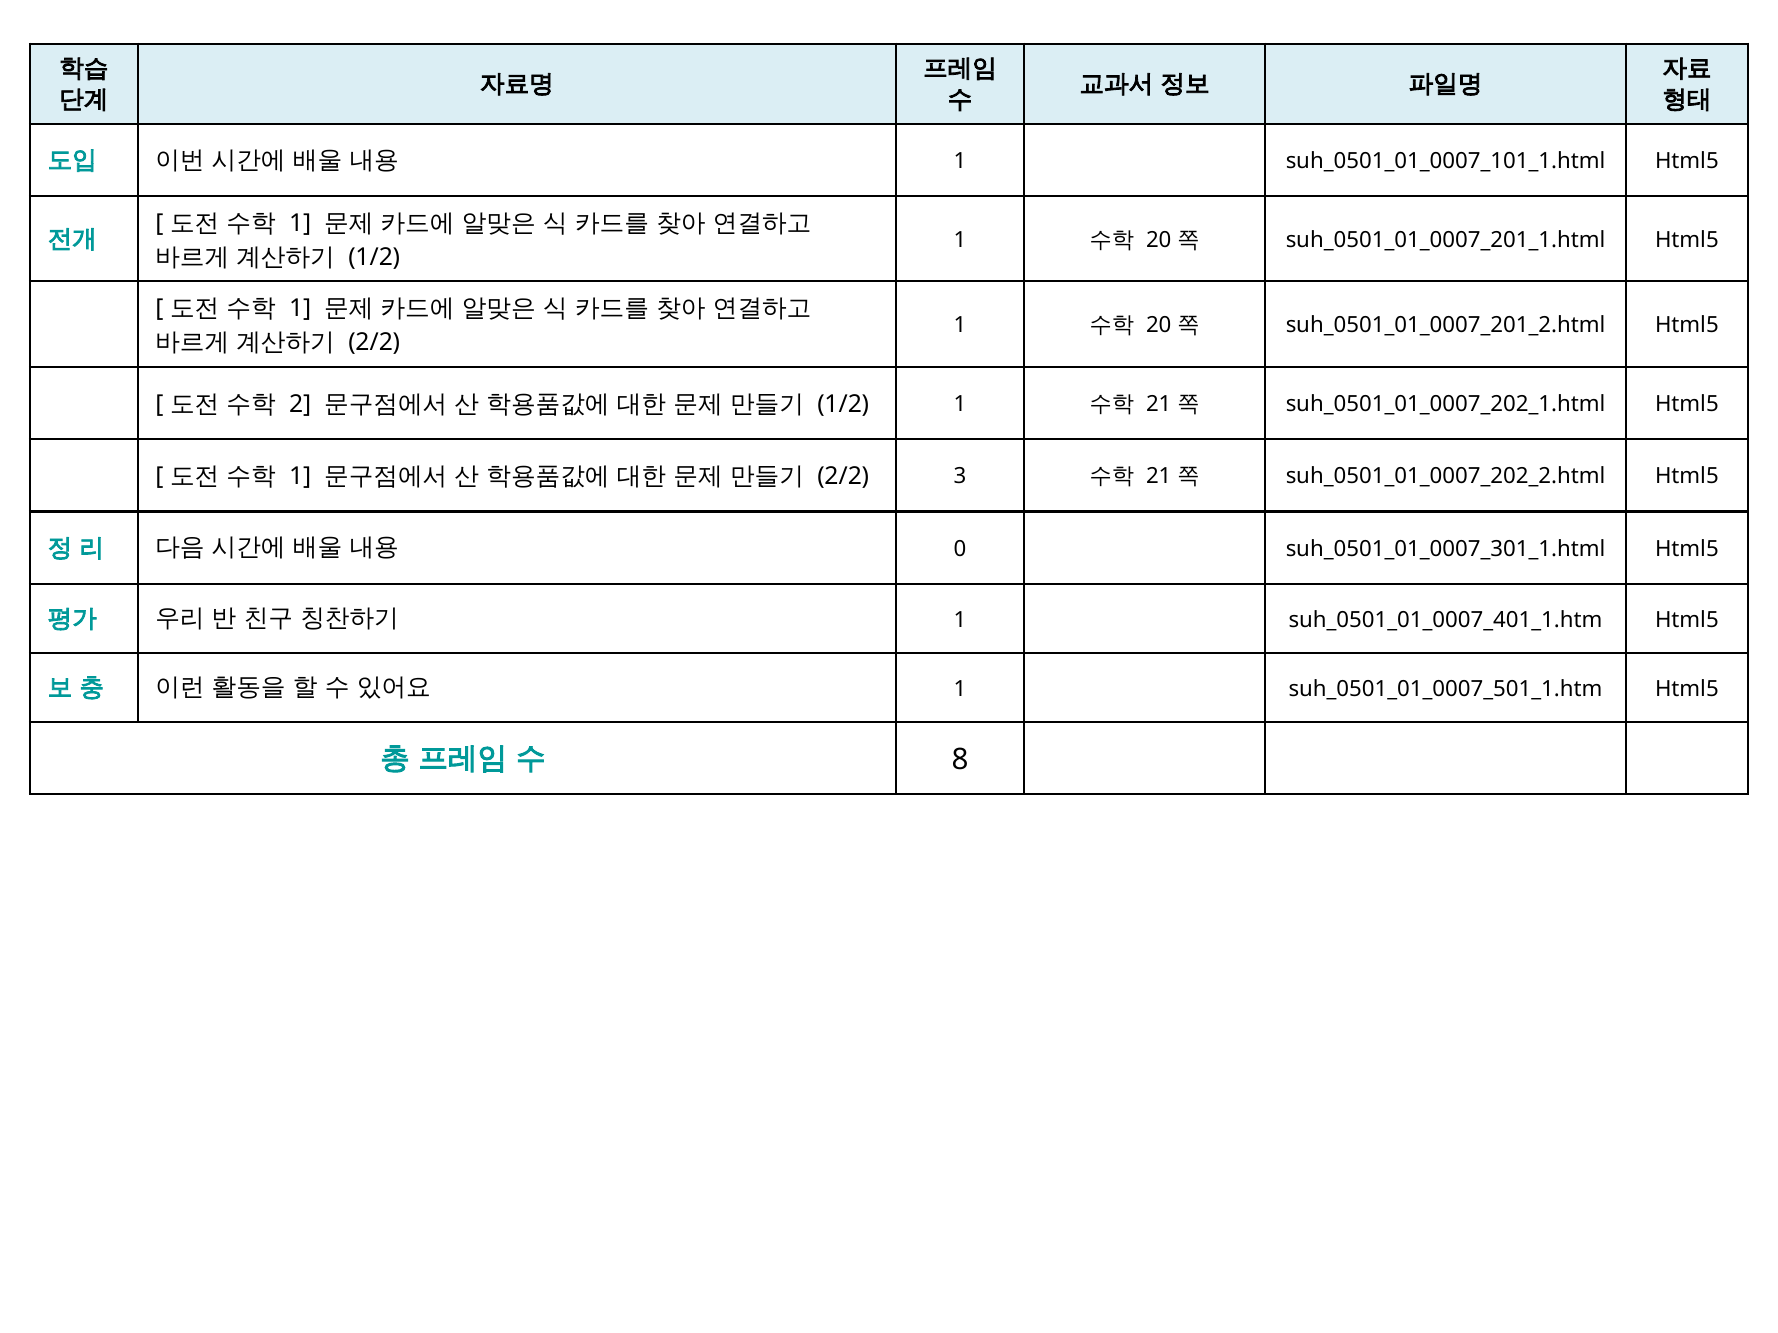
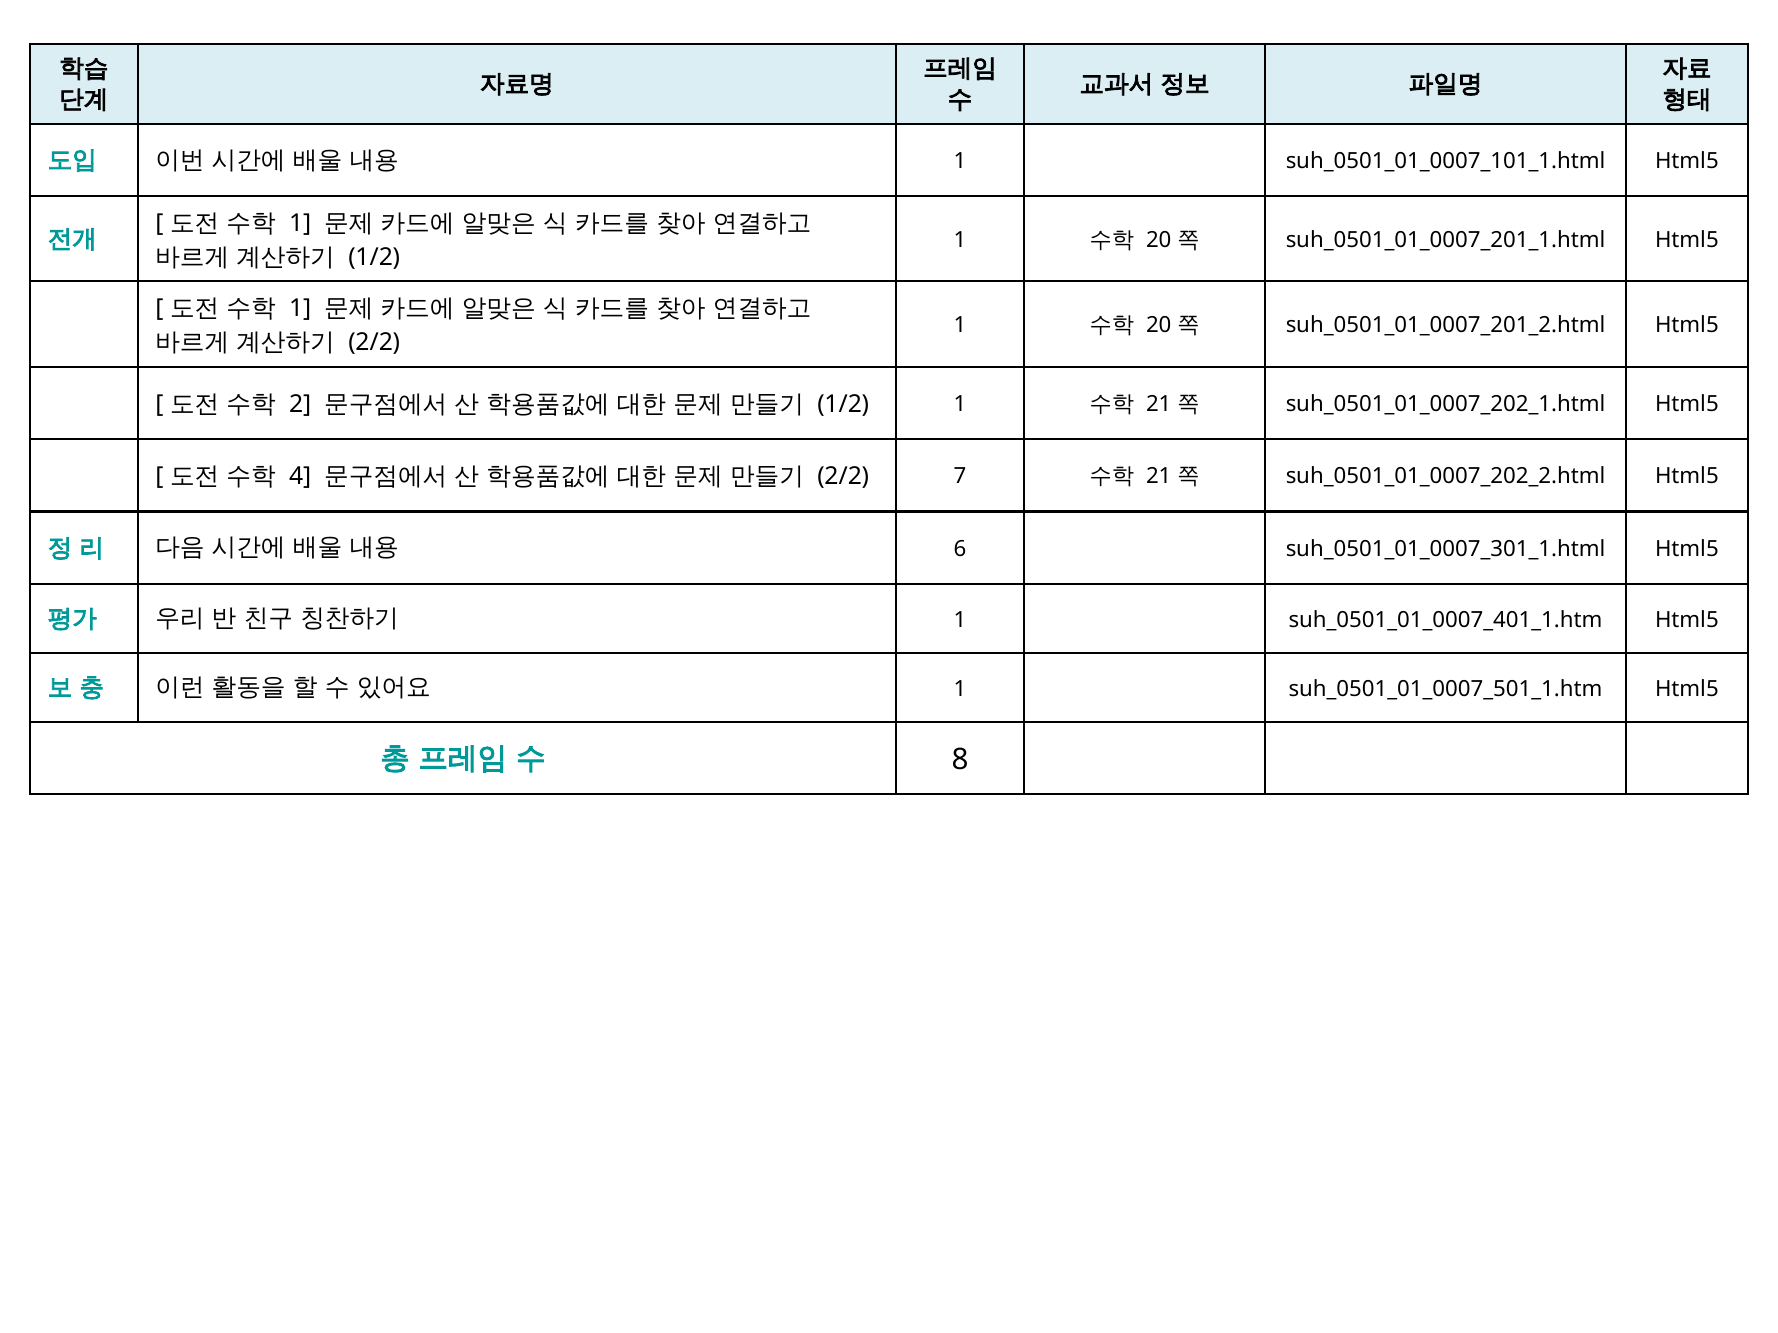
1: 1 -> 4 (300, 477)
3: 3 -> 7 (960, 477)
0: 0 -> 6 (960, 549)
